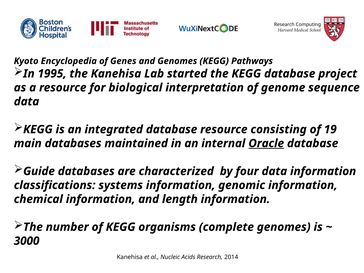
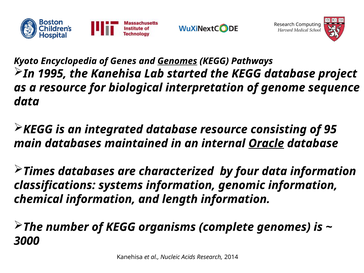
Genomes underline: none -> present (177, 61)
19: 19 -> 95 (330, 129)
Guide: Guide -> Times (39, 171)
